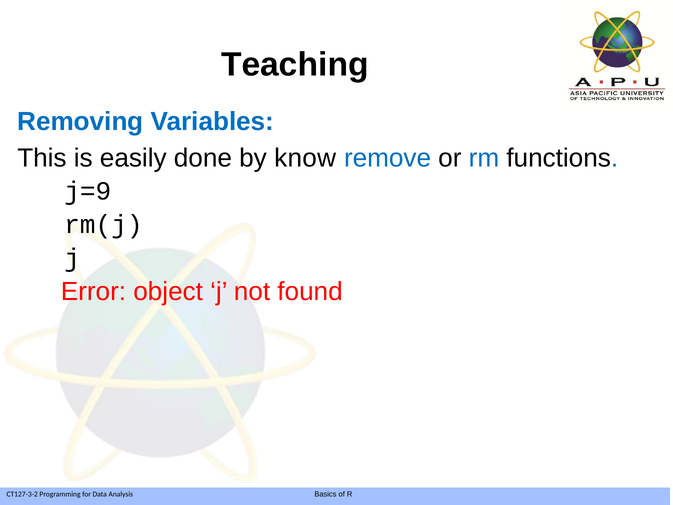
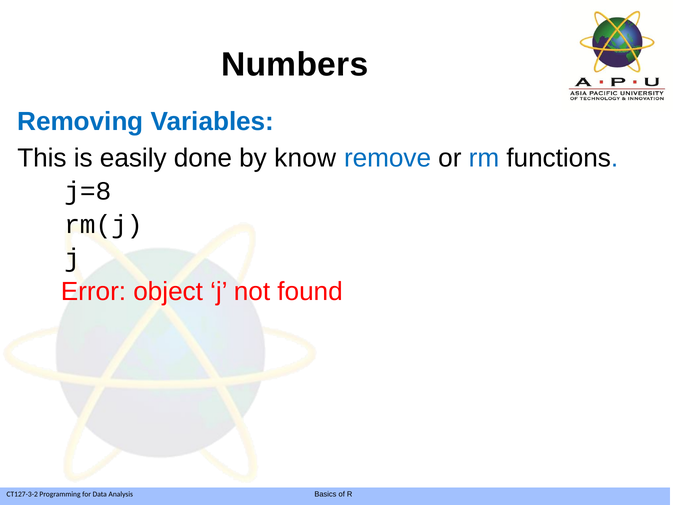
Teaching: Teaching -> Numbers (295, 65)
j=9: j=9 -> j=8 (88, 191)
